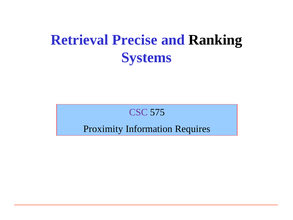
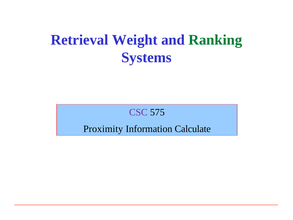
Precise: Precise -> Weight (135, 40)
Ranking colour: black -> green (215, 40)
Requires: Requires -> Calculate (193, 129)
